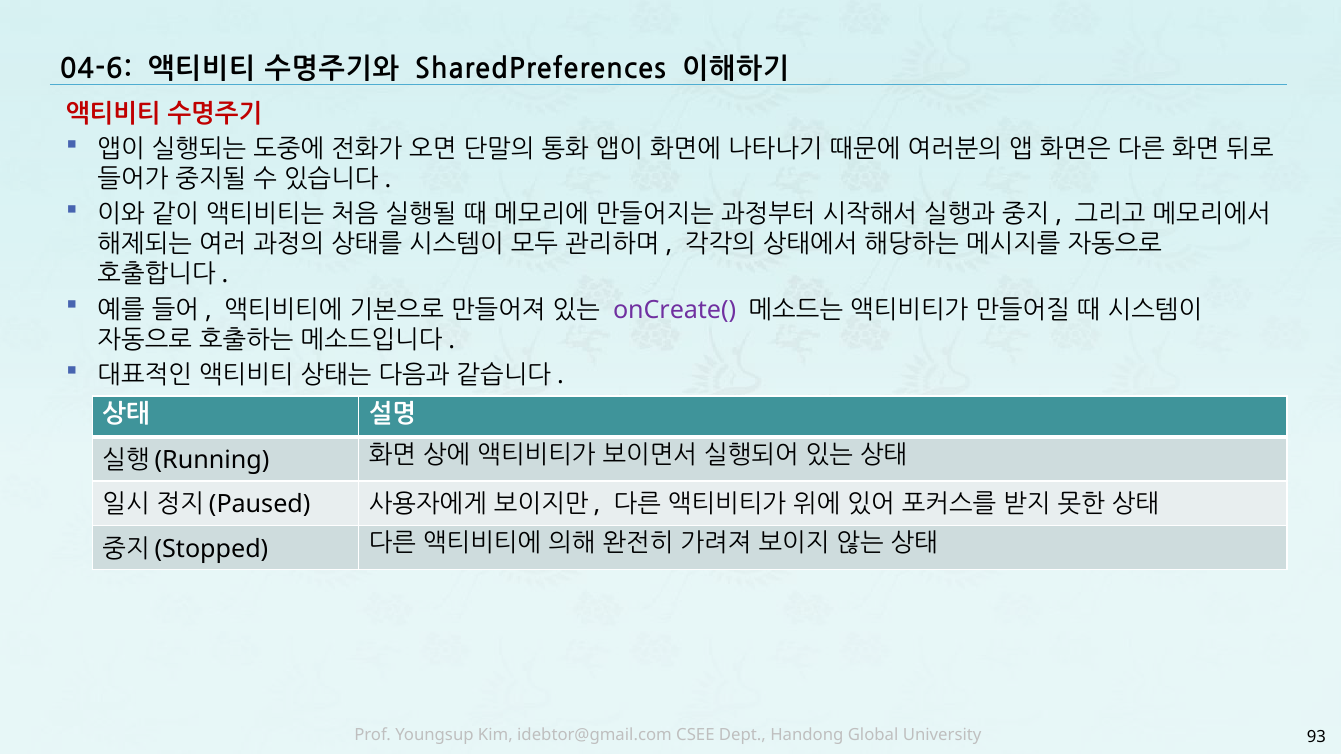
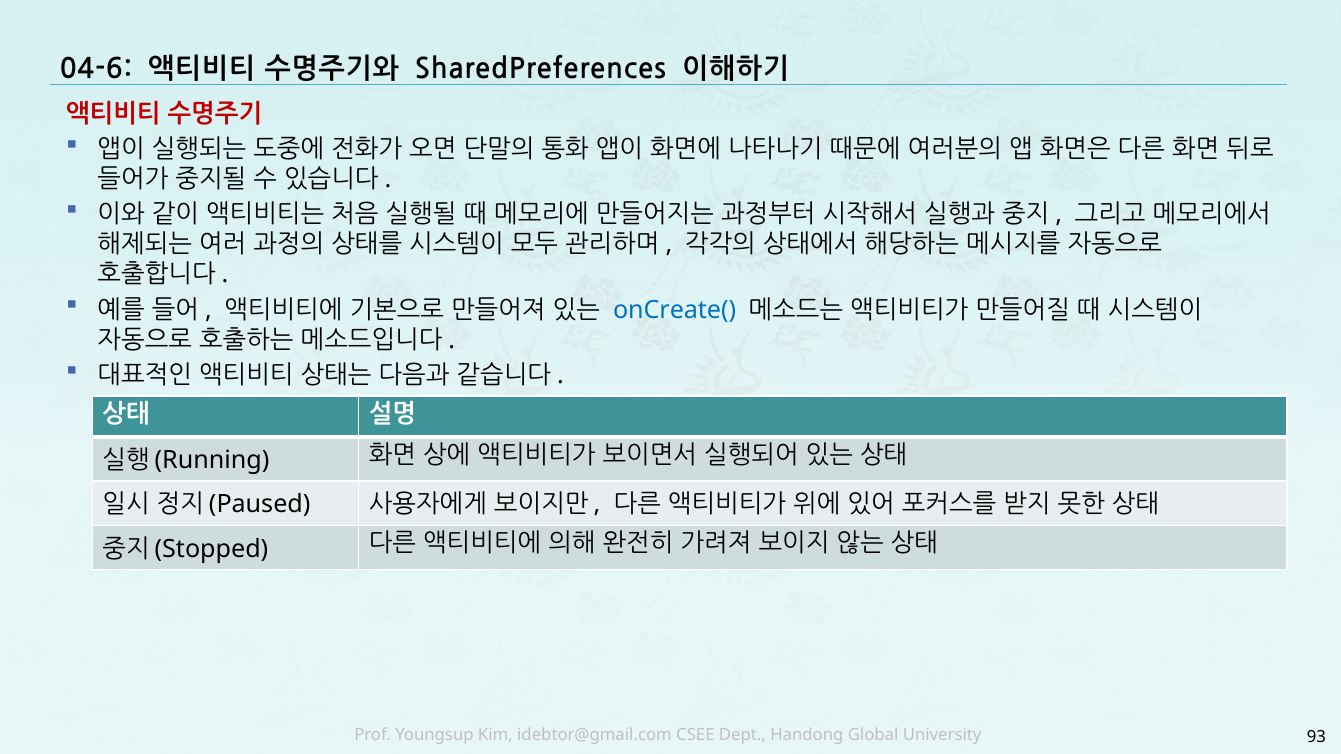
onCreate( colour: purple -> blue (675, 310)
